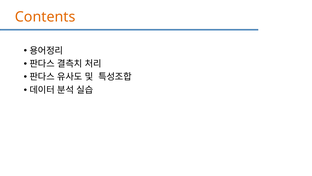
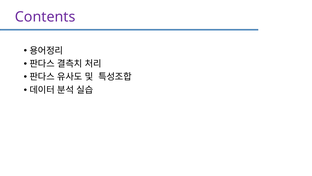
Contents colour: orange -> purple (45, 17)
